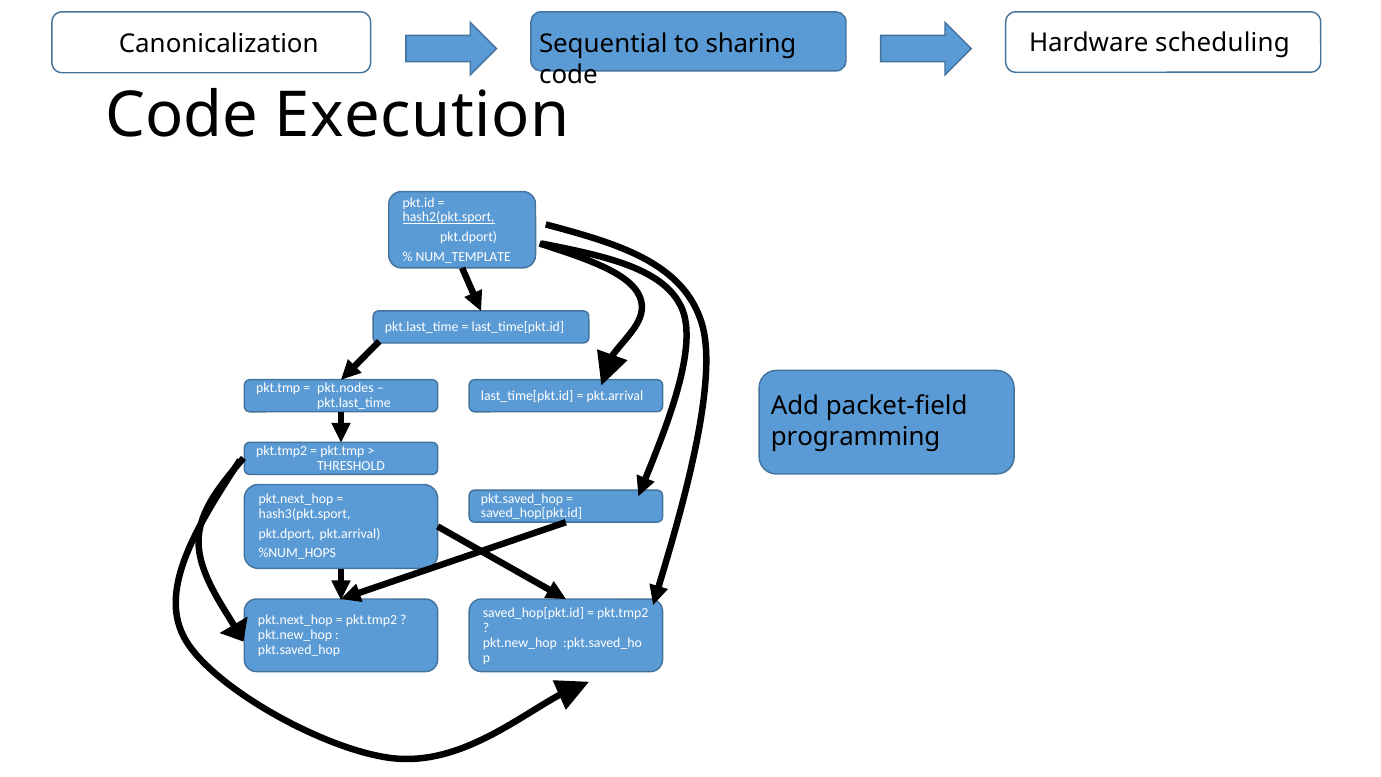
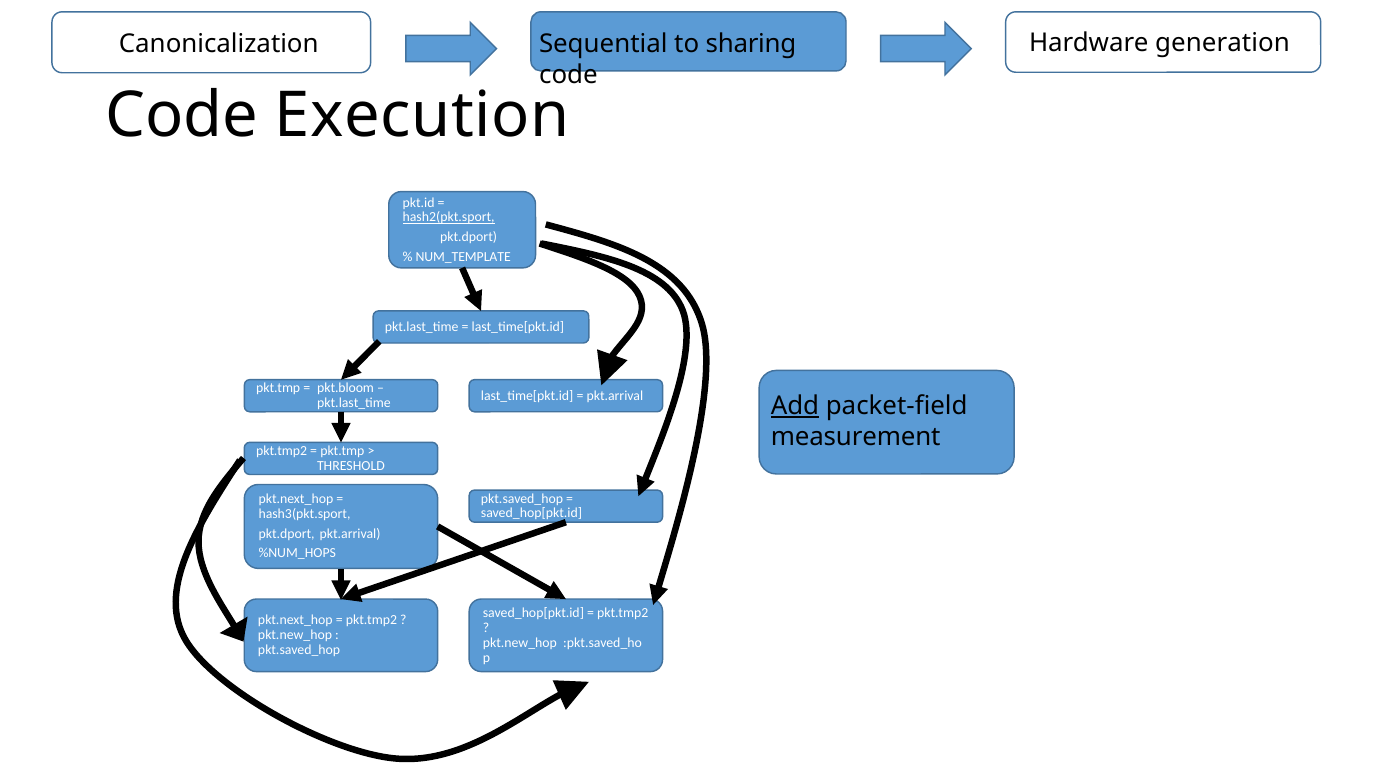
scheduling: scheduling -> generation (1223, 43)
pkt.nodes: pkt.nodes -> pkt.bloom (346, 388)
Add underline: none -> present (795, 406)
programming: programming -> measurement (856, 437)
